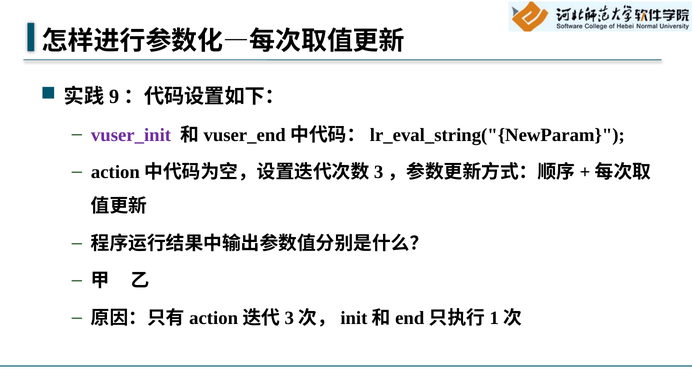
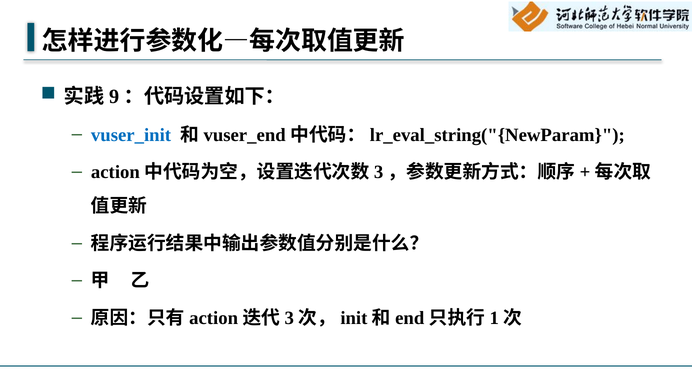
vuser_init colour: purple -> blue (131, 135)
